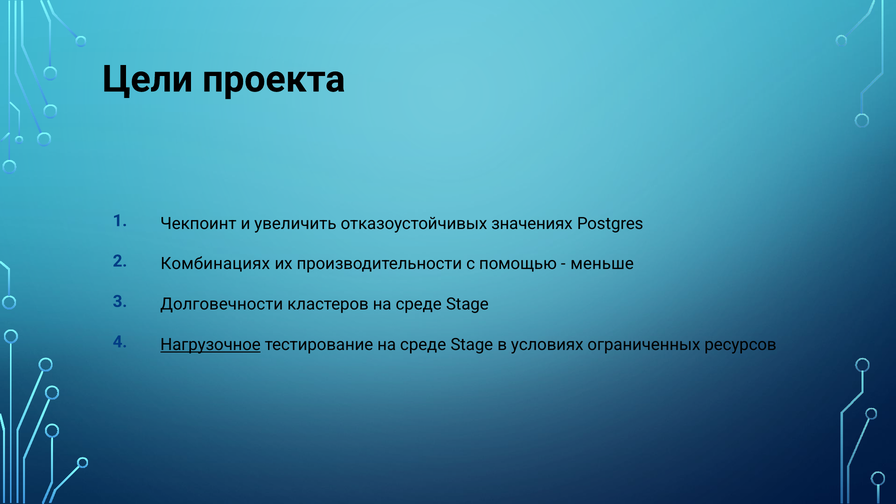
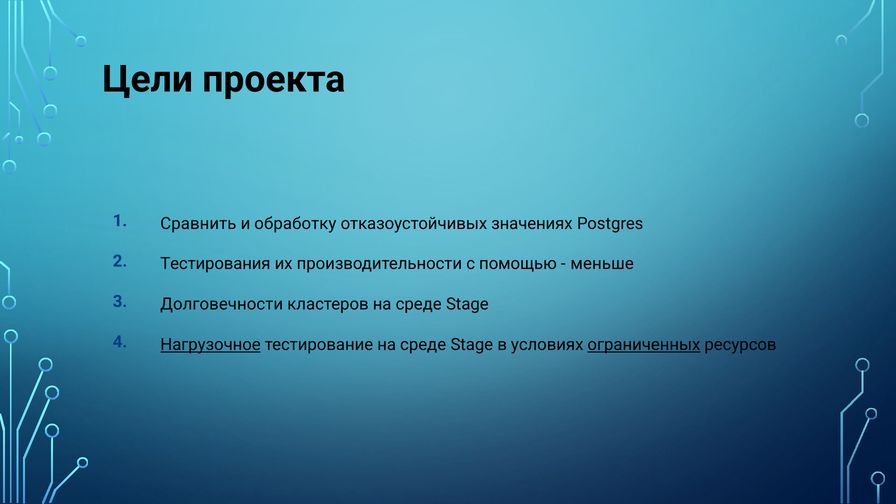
Чекпоинт: Чекпоинт -> Сравнить (198, 224)
увеличить: увеличить -> обработку (295, 224)
Комбинациях: Комбинациях -> Тестирования (215, 264)
ограниченных underline: none -> present (644, 345)
